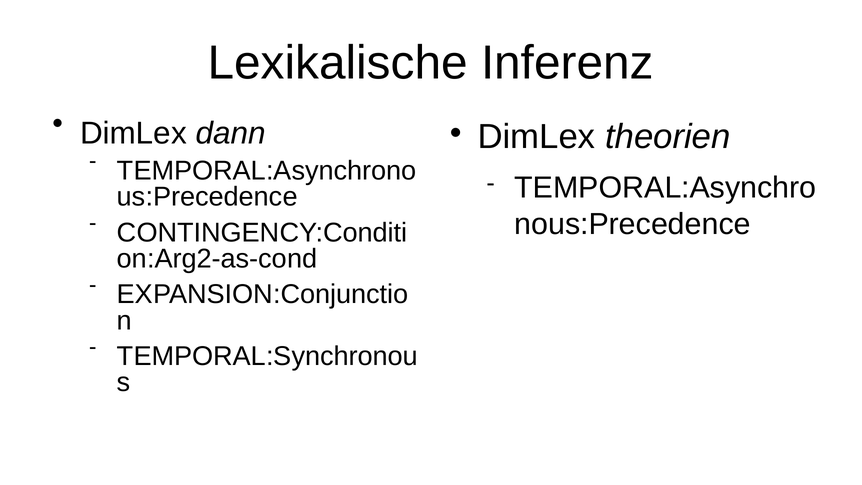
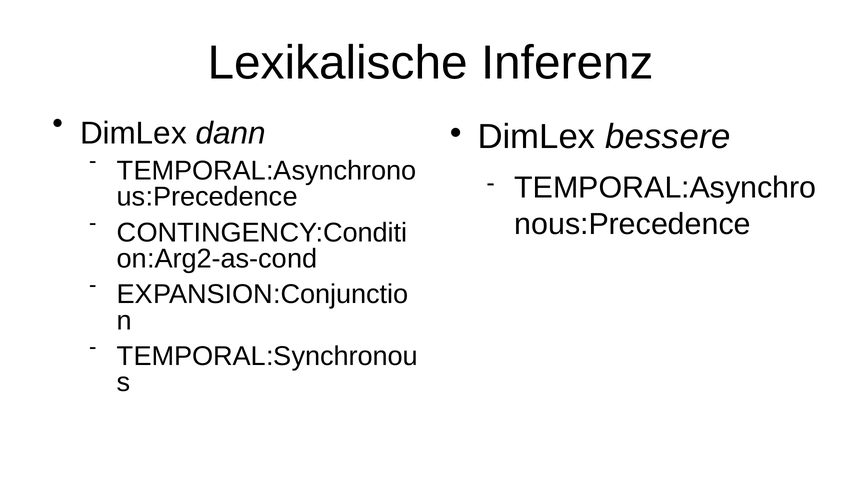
theorien: theorien -> bessere (668, 137)
